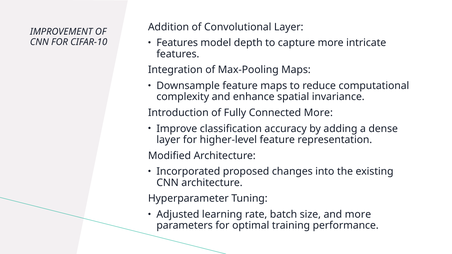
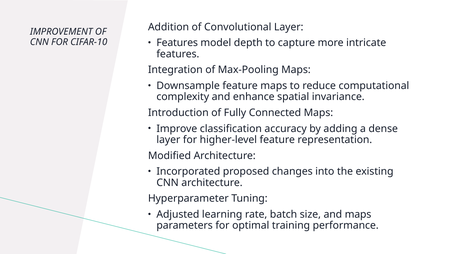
Connected More: More -> Maps (318, 113)
and more: more -> maps (358, 215)
